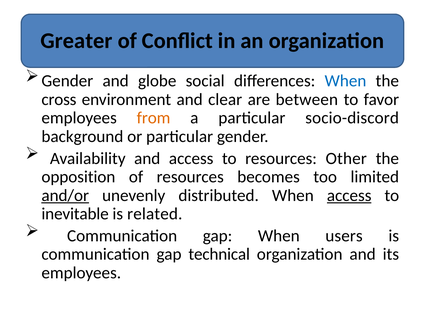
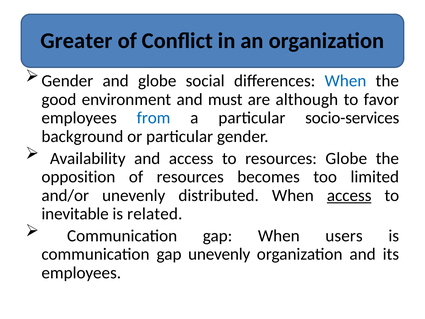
cross: cross -> good (59, 99)
clear: clear -> must (225, 99)
between: between -> although (307, 99)
from colour: orange -> blue (154, 118)
socio-discord: socio-discord -> socio-services (352, 118)
resources Other: Other -> Globe (346, 158)
and/or underline: present -> none (65, 195)
gap technical: technical -> unevenly (219, 254)
